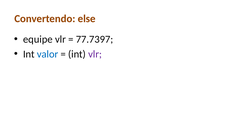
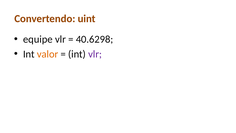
else: else -> uint (87, 19)
77.7397: 77.7397 -> 40.6298 (95, 39)
valor colour: blue -> orange (48, 54)
